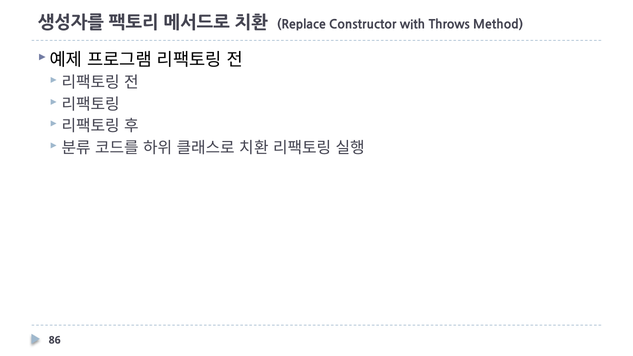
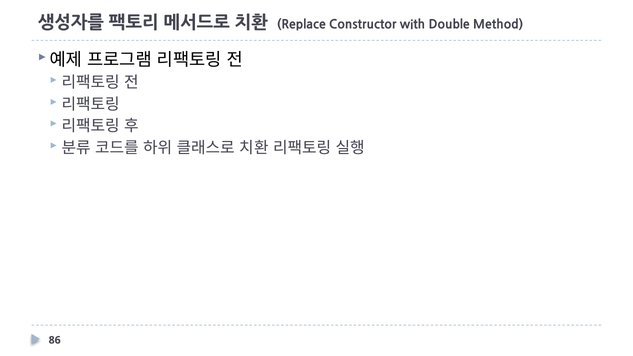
Throws: Throws -> Double (449, 25)
